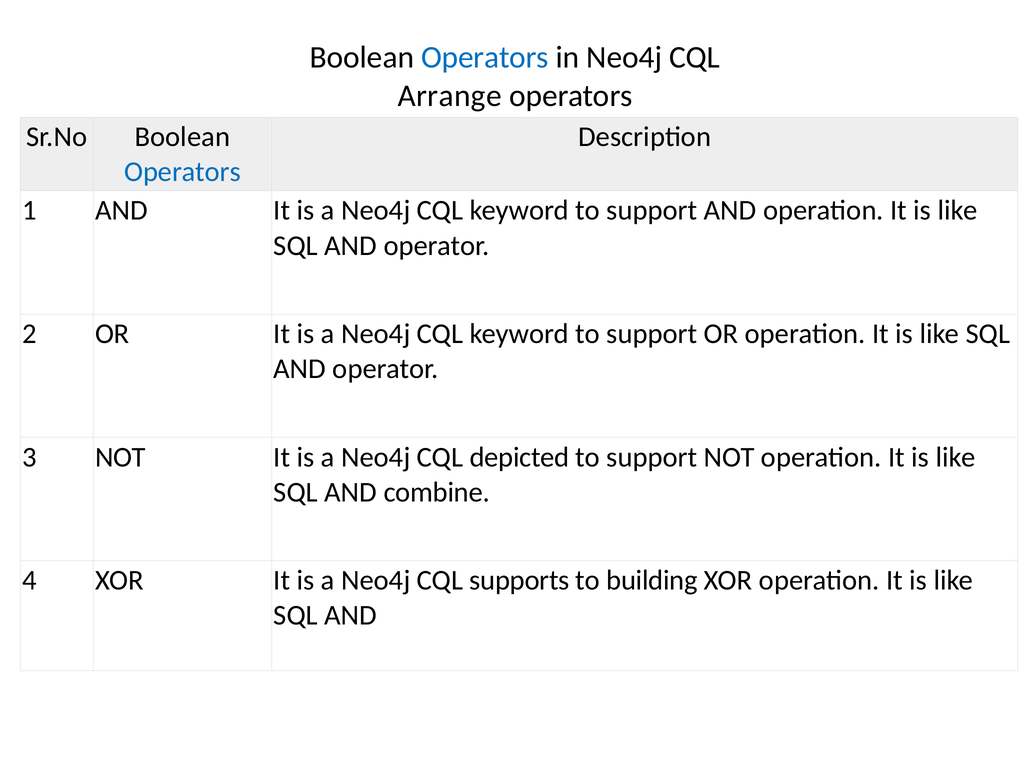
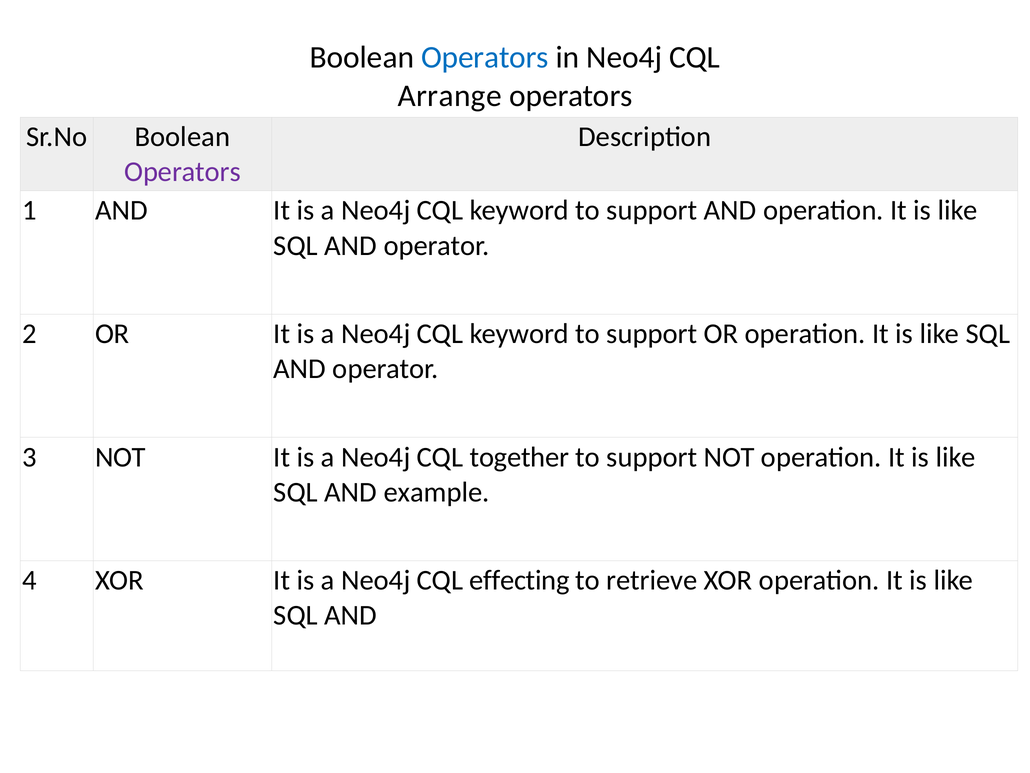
Operators colour: blue -> purple (183, 172)
depicted: depicted -> together (519, 457)
combine: combine -> example (437, 492)
supports: supports -> effecting (519, 580)
building: building -> retrieve (652, 580)
